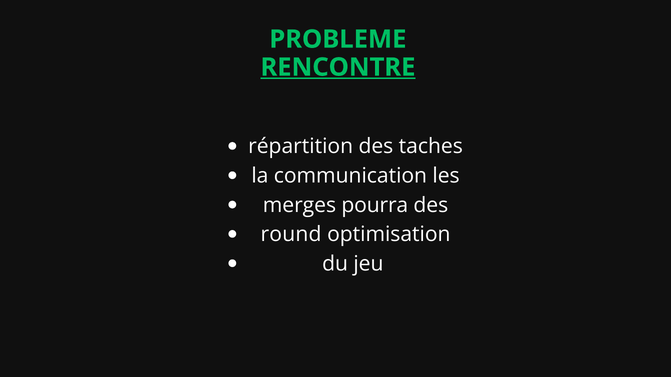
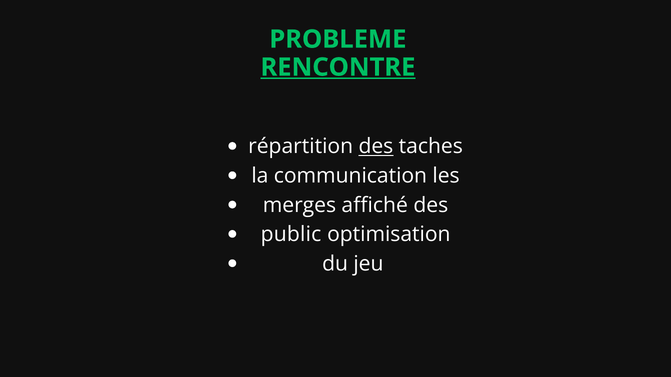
des underline: none -> present (376, 147)
pourra: pourra -> affiché (375, 205)
round: round -> public (291, 235)
